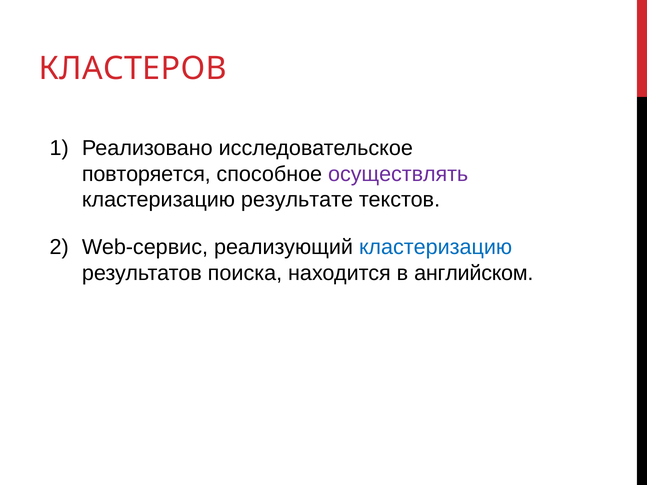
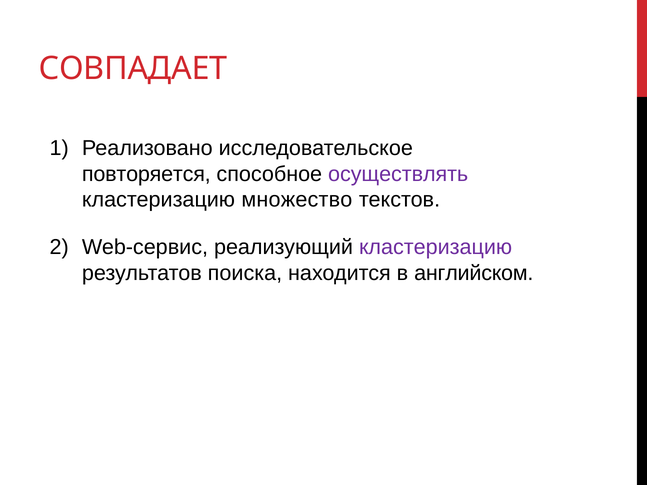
КЛАСТЕРОВ: КЛАСТЕРОВ -> СОВПАДАЕТ (133, 69)
результате: результате -> множество (297, 200)
кластеризацию colour: blue -> purple (436, 247)
